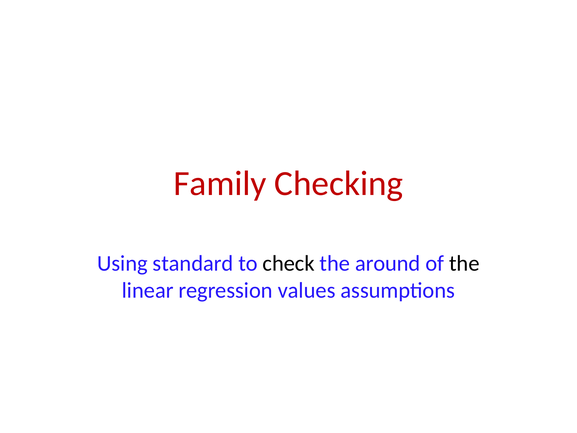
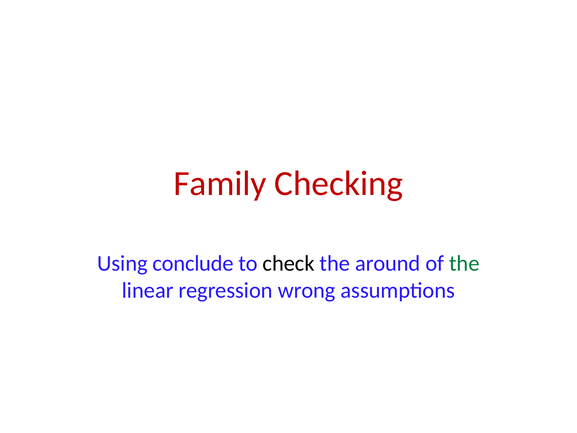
standard: standard -> conclude (193, 263)
the colour: black -> green (464, 263)
values: values -> wrong (307, 290)
